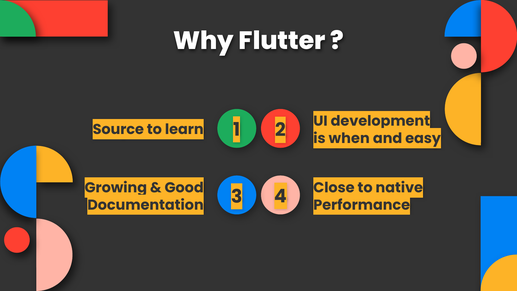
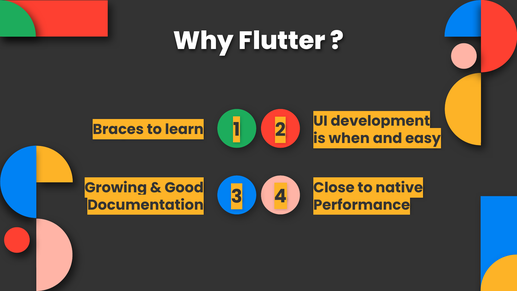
Source: Source -> Braces (118, 129)
